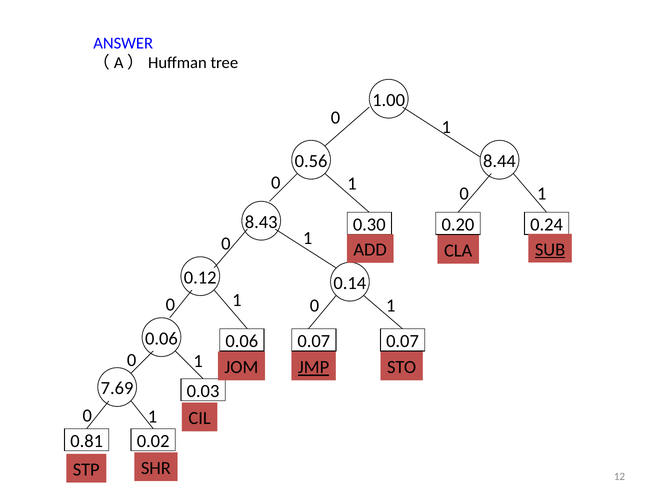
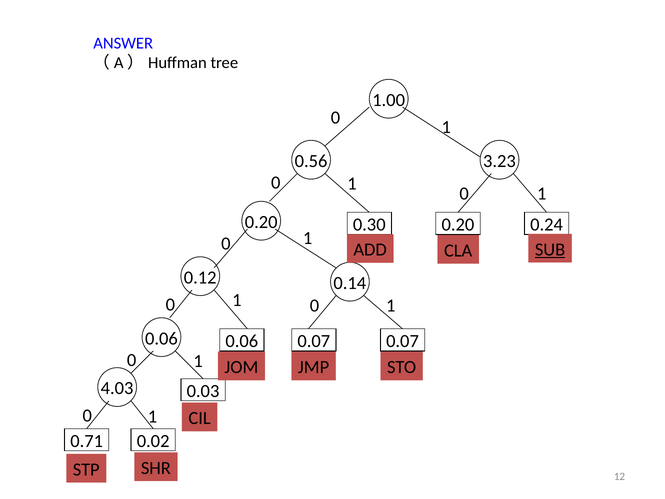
8.44: 8.44 -> 3.23 (499, 161)
8.43: 8.43 -> 0.20 (261, 222)
JMP underline: present -> none (314, 367)
7.69: 7.69 -> 4.03 (117, 388)
0.81: 0.81 -> 0.71 (87, 441)
